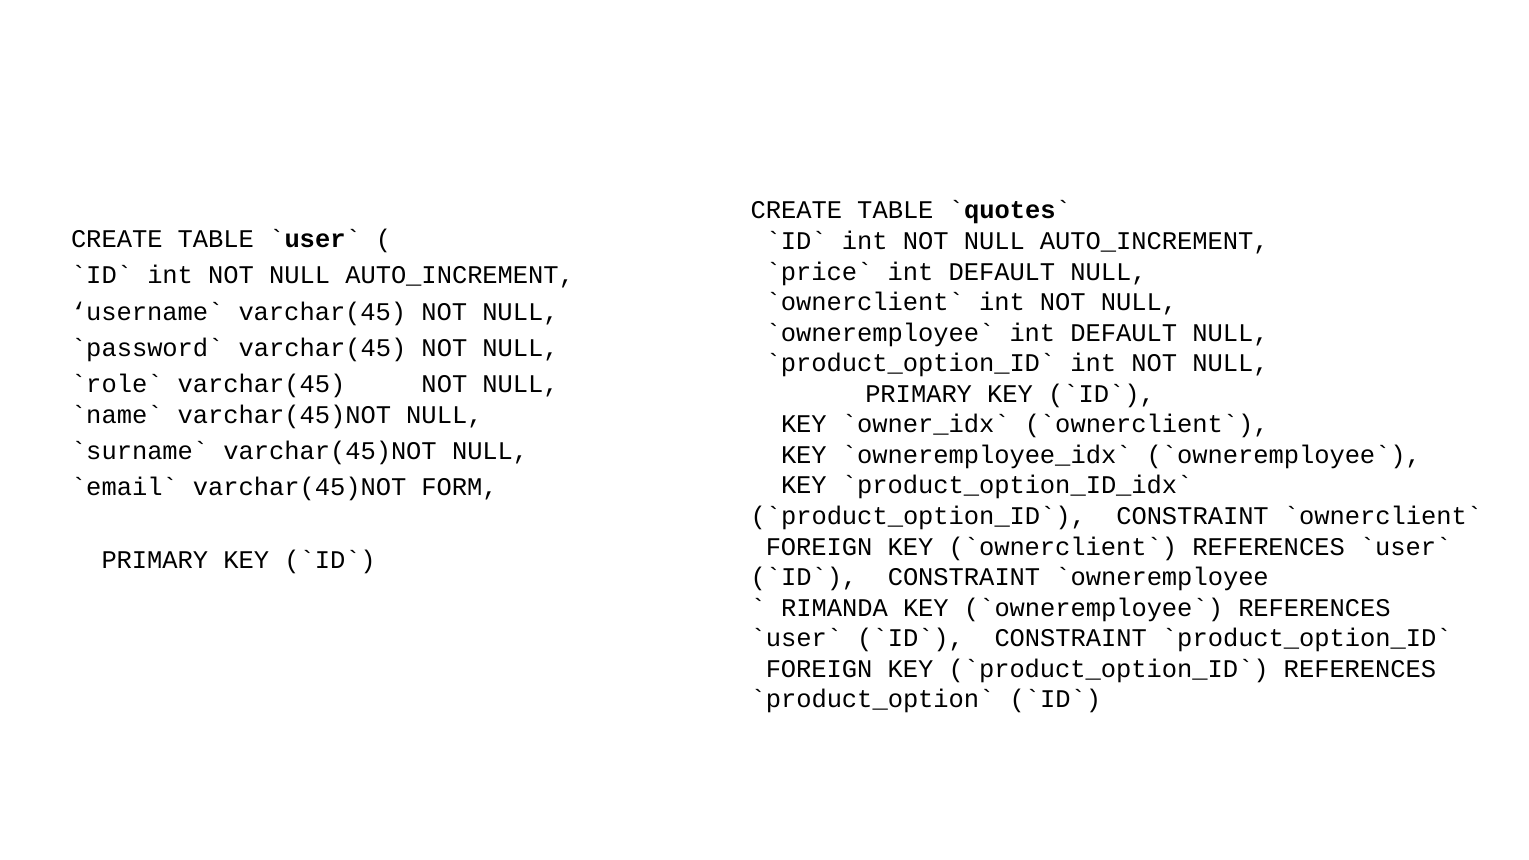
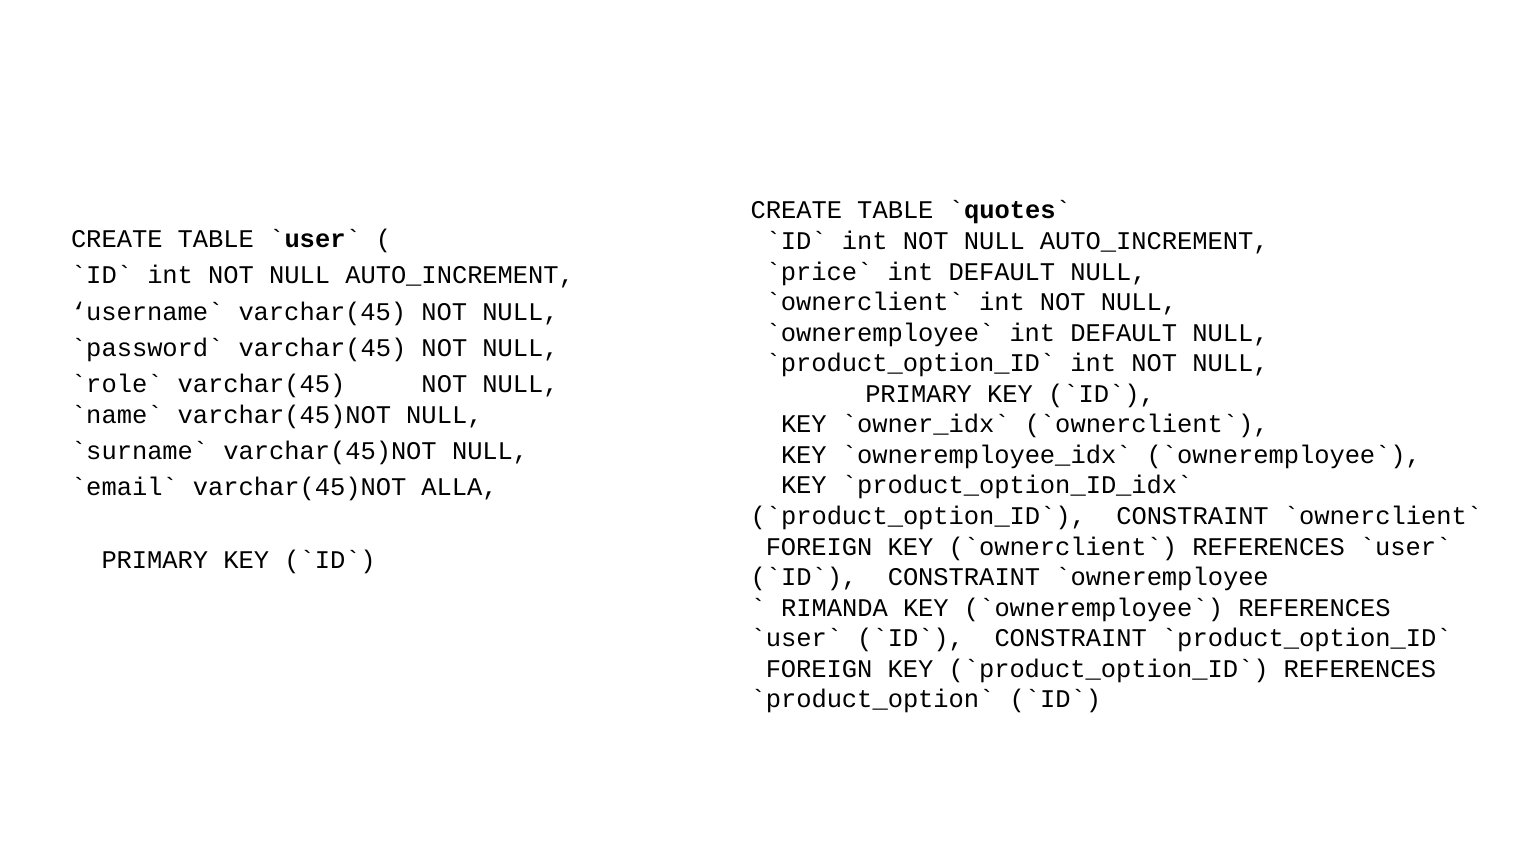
FORM: FORM -> ALLA (460, 488)
